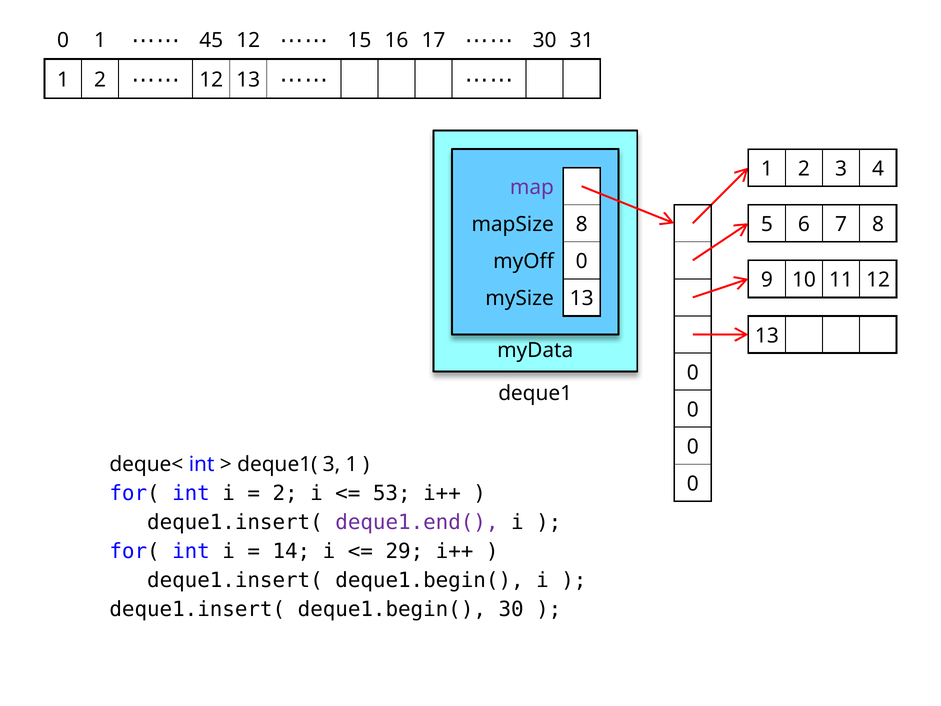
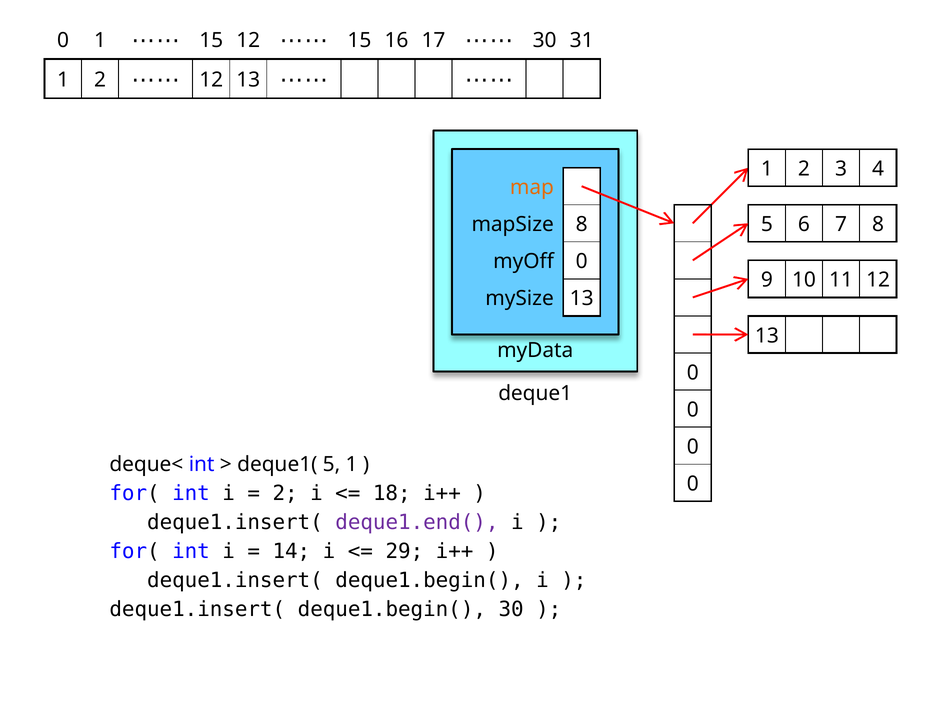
45: 45 -> 15 (211, 40)
map colour: purple -> orange (532, 187)
deque1( 3: 3 -> 5 (332, 464)
53: 53 -> 18 (392, 493)
